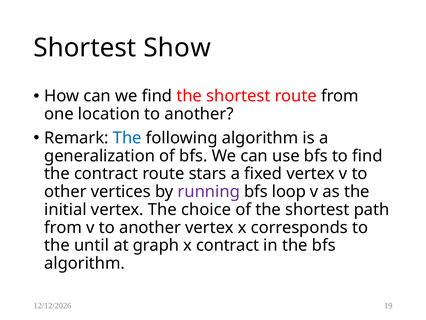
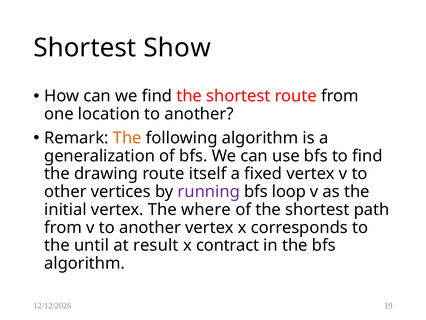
The colour: blue -> orange (127, 138)
the contract: contract -> drawing (106, 174)
stars: stars -> itself (208, 174)
choice: choice -> where (206, 209)
graph: graph -> result (156, 245)
